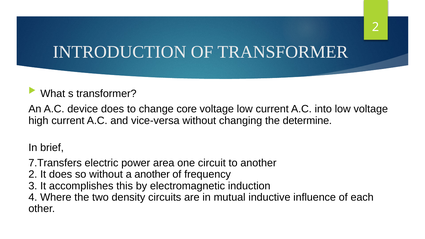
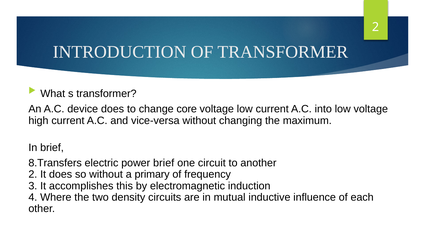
determine: determine -> maximum (307, 121)
7.Transfers: 7.Transfers -> 8.Transfers (55, 163)
power area: area -> brief (164, 163)
a another: another -> primary (152, 174)
